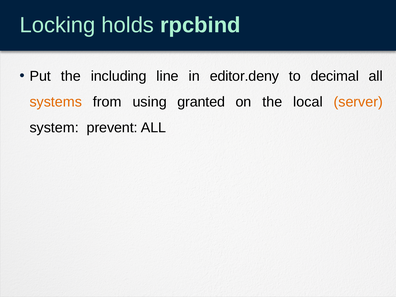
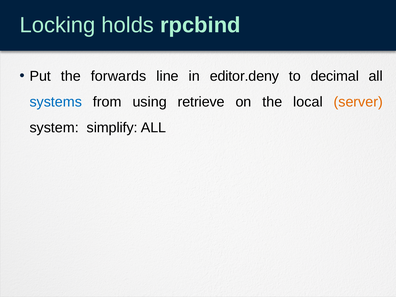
including: including -> forwards (119, 76)
systems colour: orange -> blue (56, 102)
granted: granted -> retrieve (201, 102)
prevent: prevent -> simplify (112, 128)
